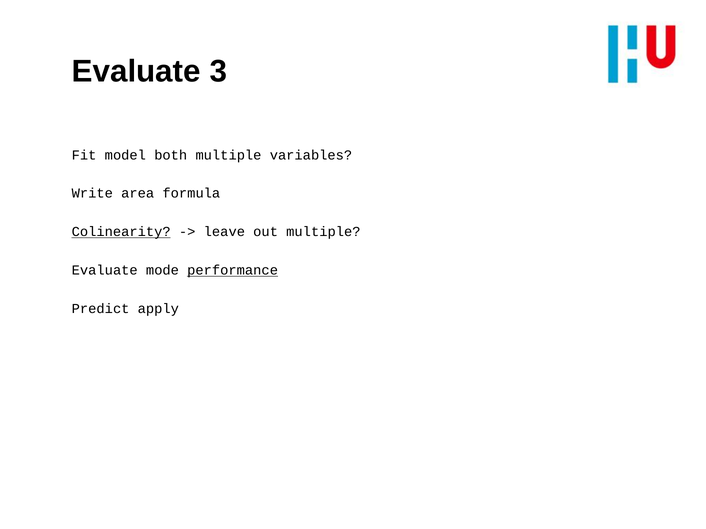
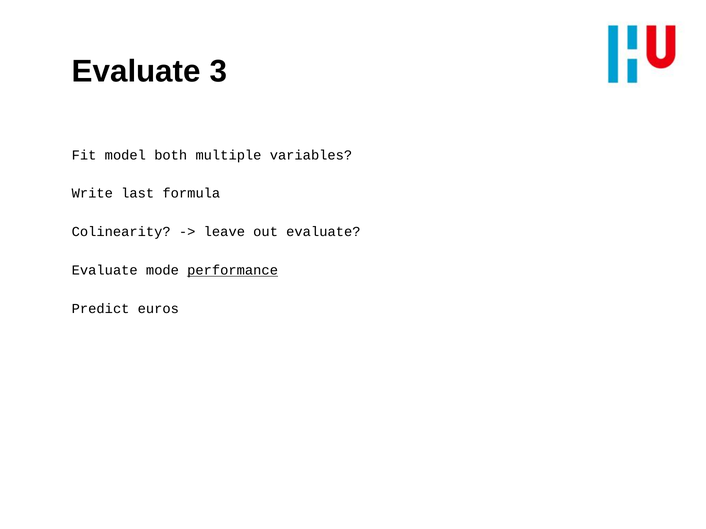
area: area -> last (138, 194)
Colinearity underline: present -> none (121, 232)
out multiple: multiple -> evaluate (323, 232)
apply: apply -> euros (158, 309)
